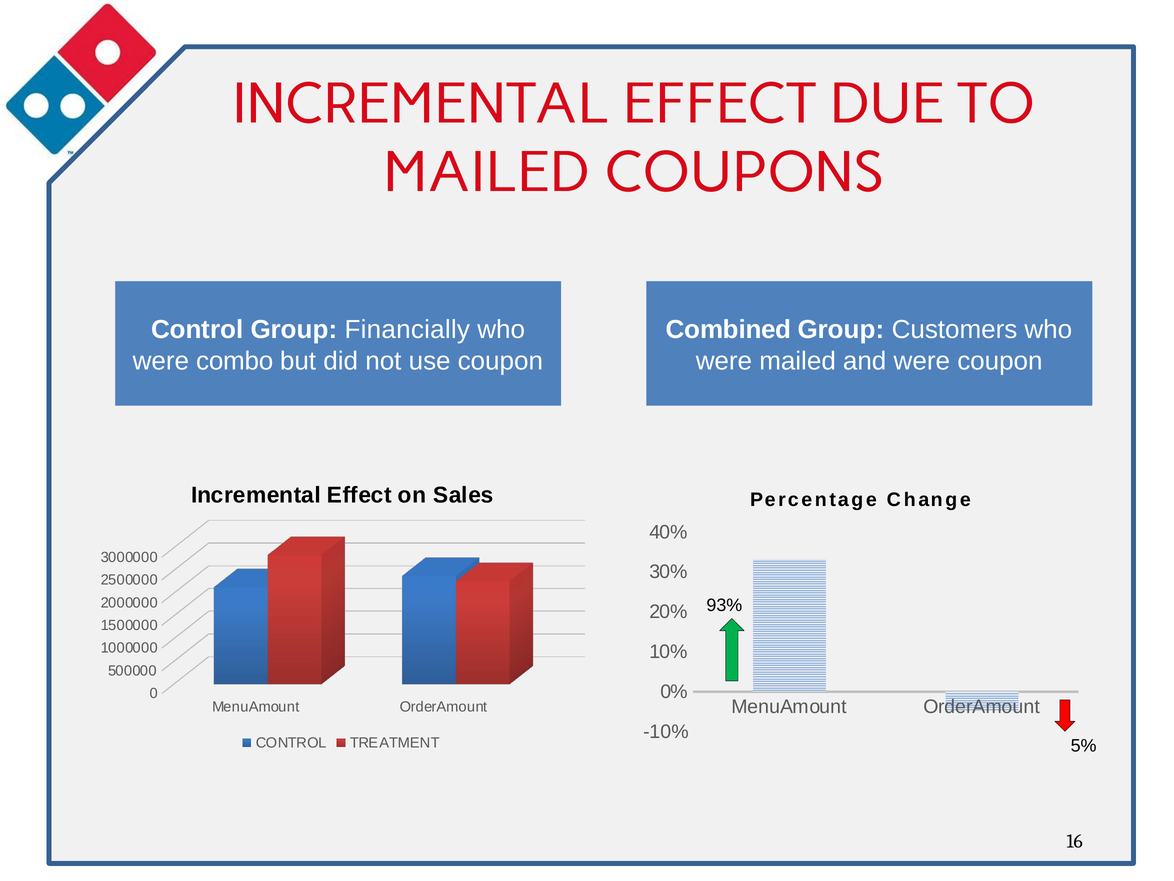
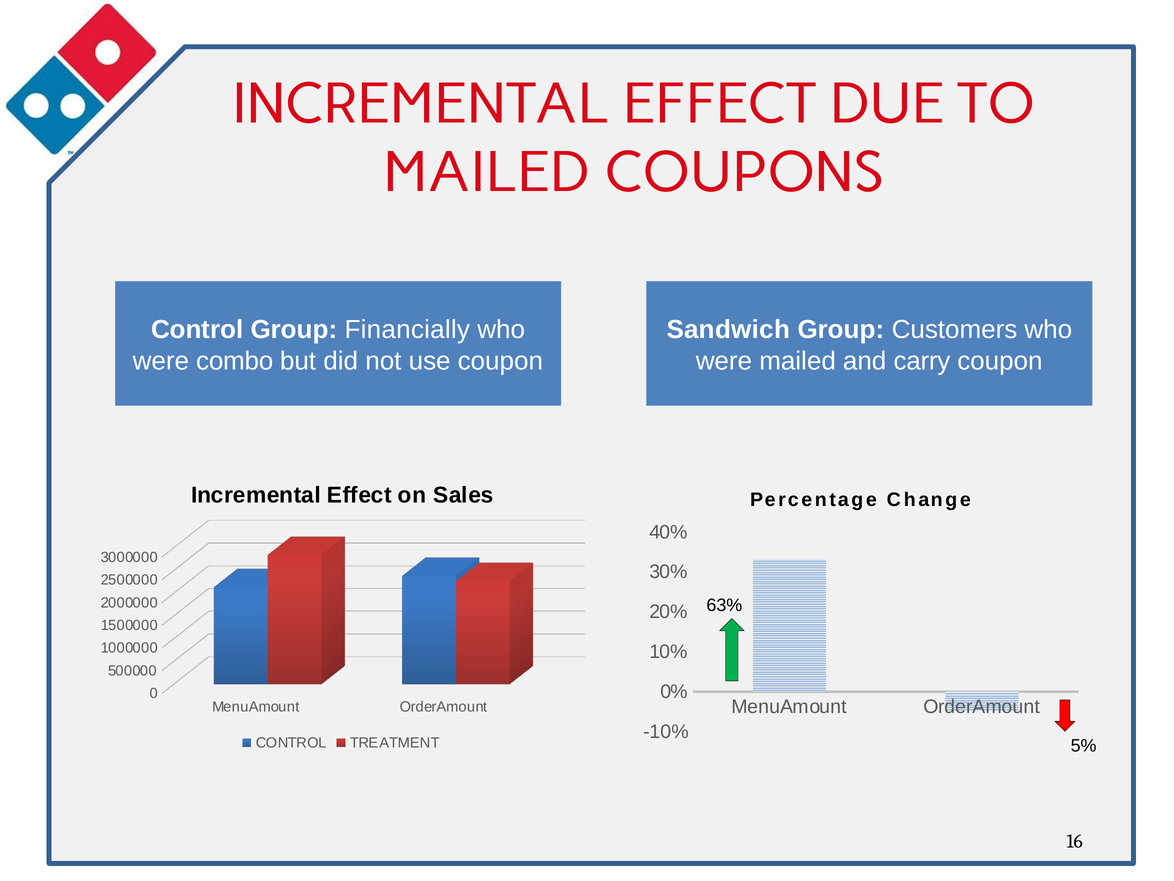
Combined: Combined -> Sandwich (728, 329)
and were: were -> carry (922, 361)
93%: 93% -> 63% (724, 605)
